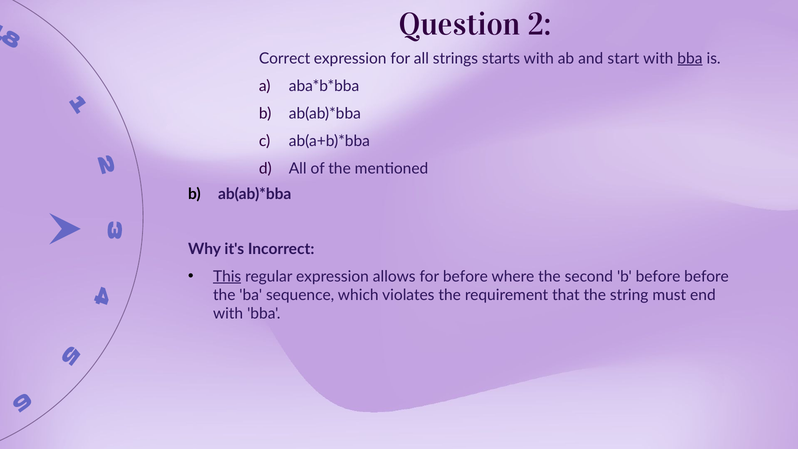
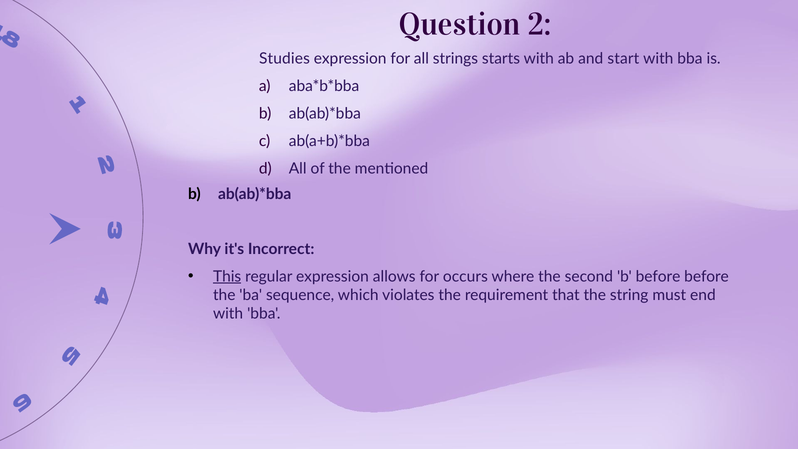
Correct: Correct -> Studies (284, 58)
bba underline: present -> none (690, 58)
for before: before -> occurs (465, 276)
